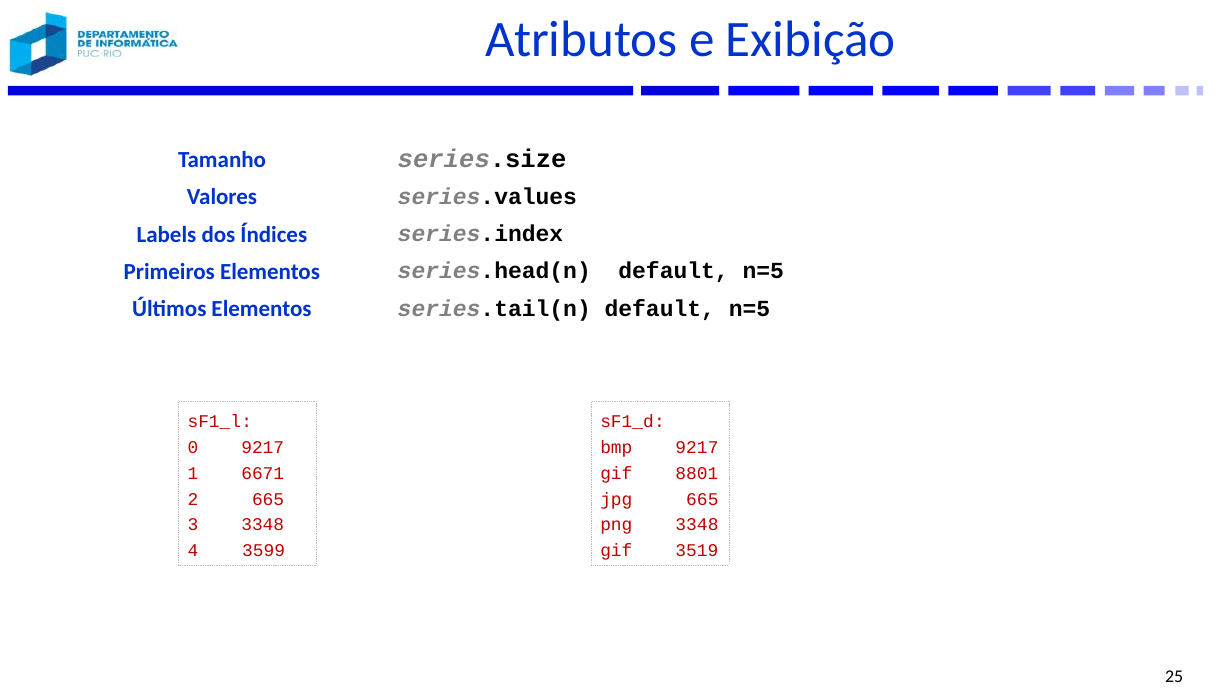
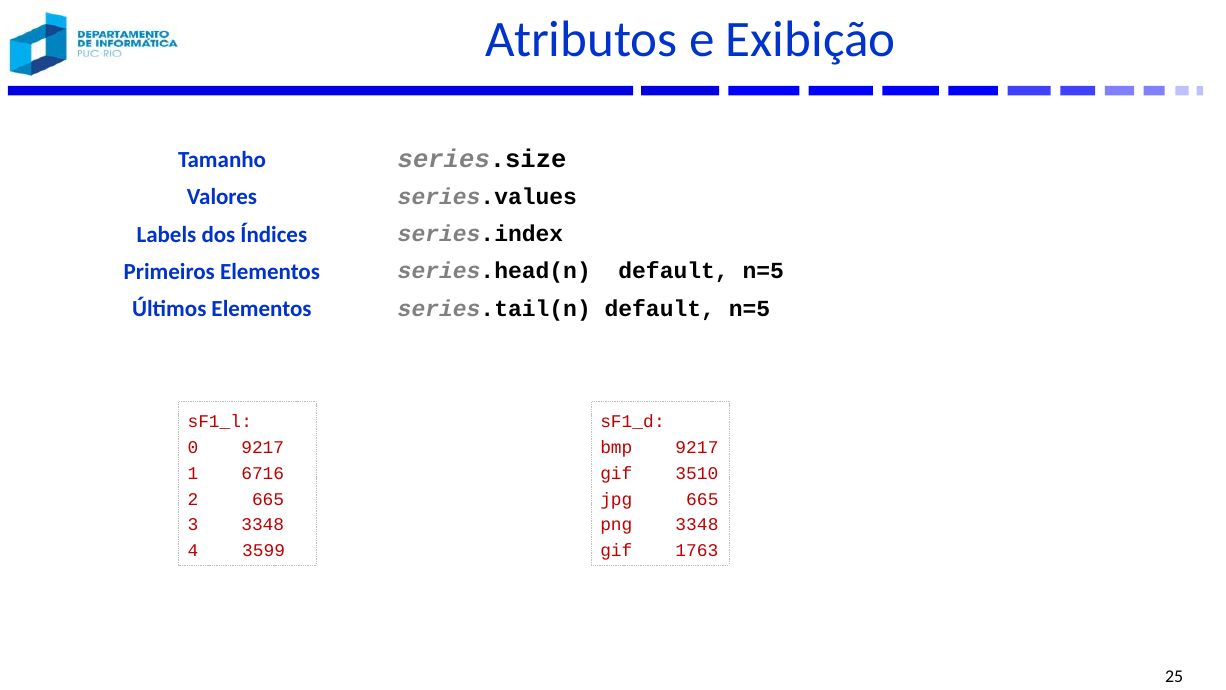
6671: 6671 -> 6716 (263, 473)
8801: 8801 -> 3510 (697, 473)
3519: 3519 -> 1763 (697, 550)
